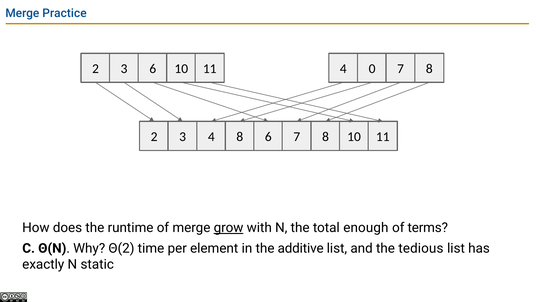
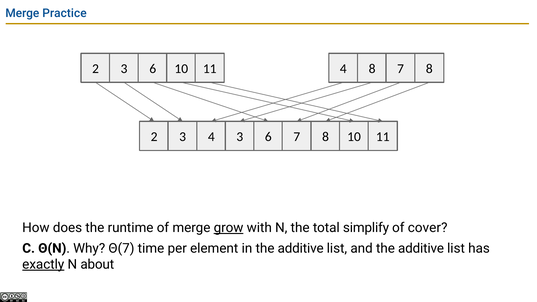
4 0: 0 -> 8 (372, 69)
4 8: 8 -> 3 (240, 137)
enough: enough -> simplify (366, 228)
terms: terms -> cover (428, 228)
Θ(2: Θ(2 -> Θ(7 (121, 248)
and the tedious: tedious -> additive (421, 248)
exactly underline: none -> present (43, 264)
static: static -> about (97, 264)
